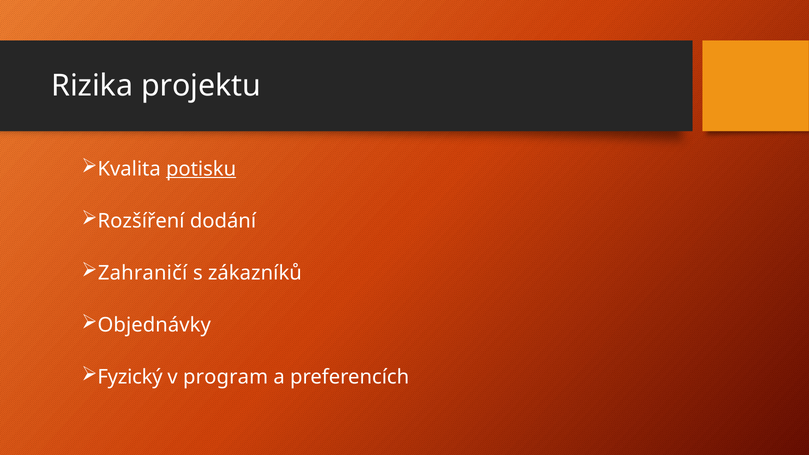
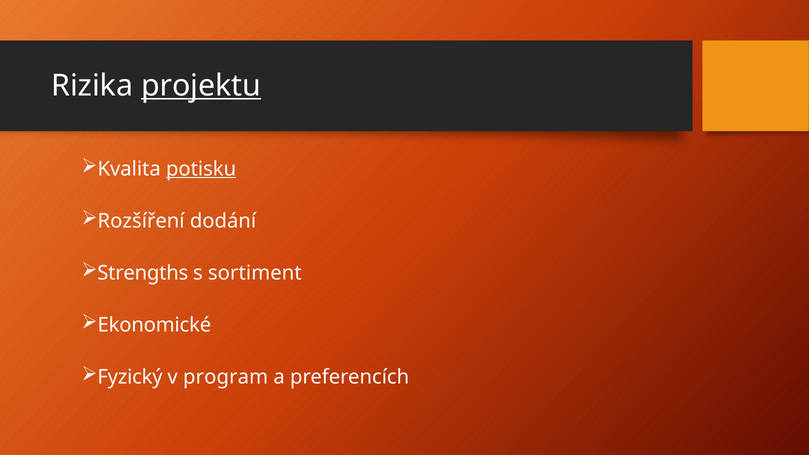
projektu underline: none -> present (201, 86)
Zahraničí: Zahraničí -> Strengths (143, 273)
zákazníků: zákazníků -> sortiment (255, 273)
Objednávky: Objednávky -> Ekonomické (154, 325)
